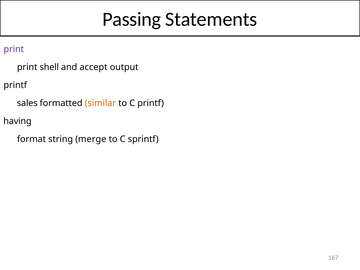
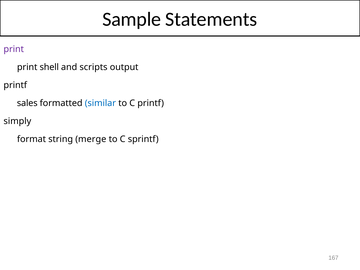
Passing: Passing -> Sample (132, 19)
accept: accept -> scripts (94, 67)
similar colour: orange -> blue (100, 103)
having: having -> simply (17, 121)
